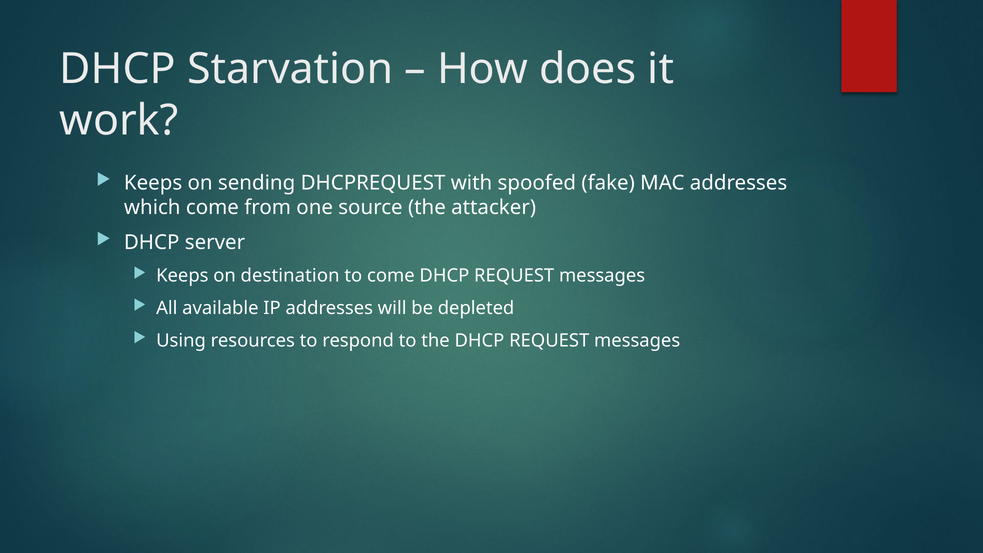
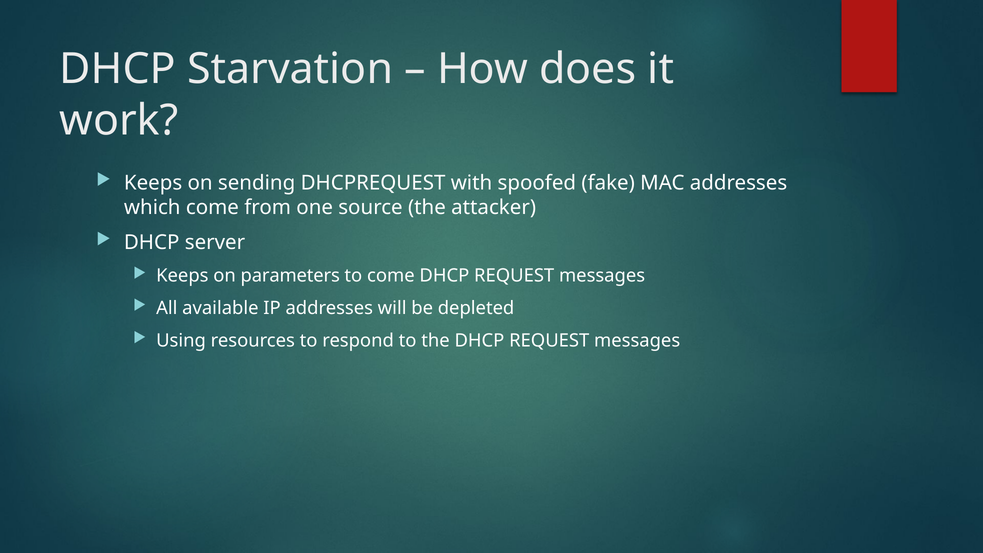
destination: destination -> parameters (290, 276)
